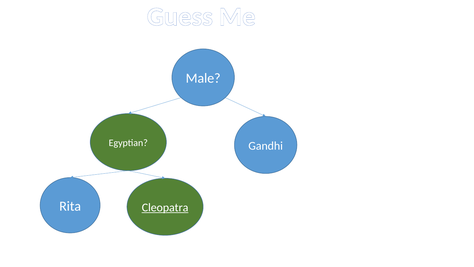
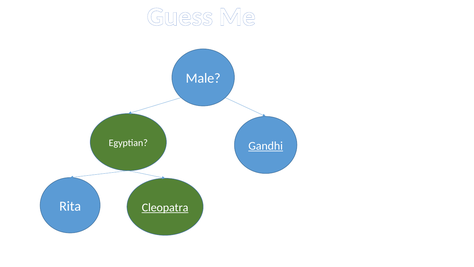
Gandhi underline: none -> present (266, 146)
